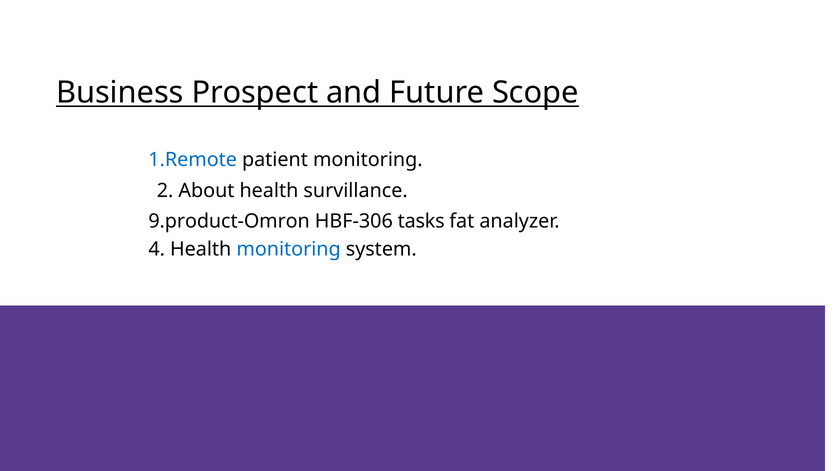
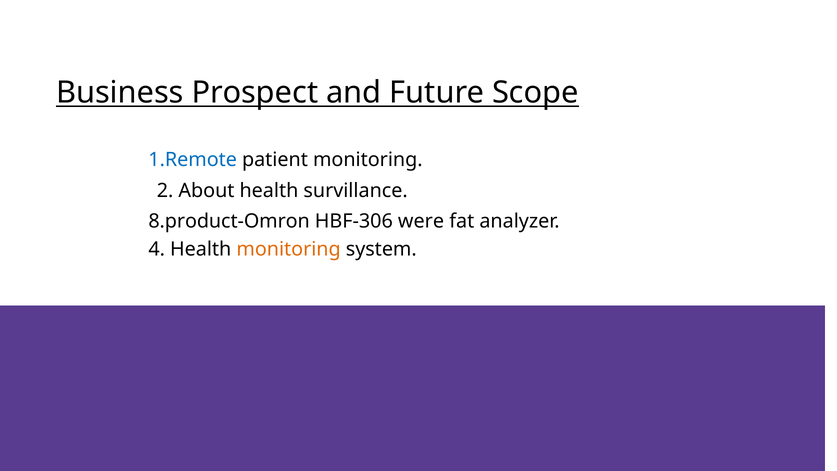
9.product-Omron: 9.product-Omron -> 8.product-Omron (229, 221)
tasks: tasks -> were (421, 221)
monitoring colour: blue -> orange (289, 249)
